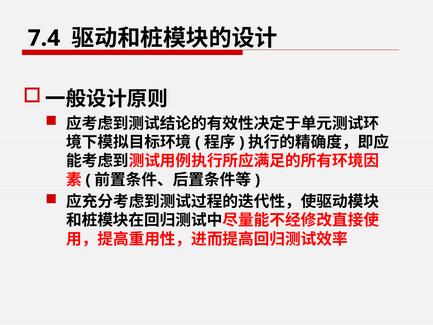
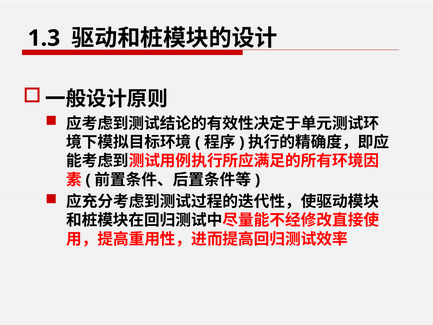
7.4: 7.4 -> 1.3 (44, 38)
